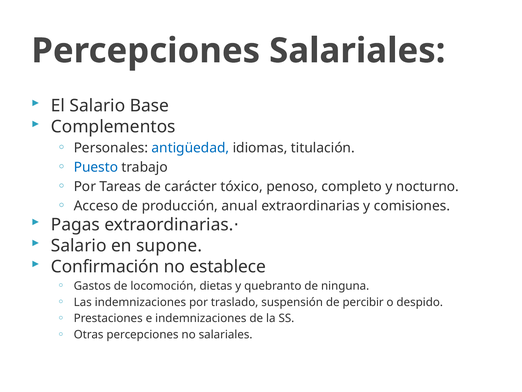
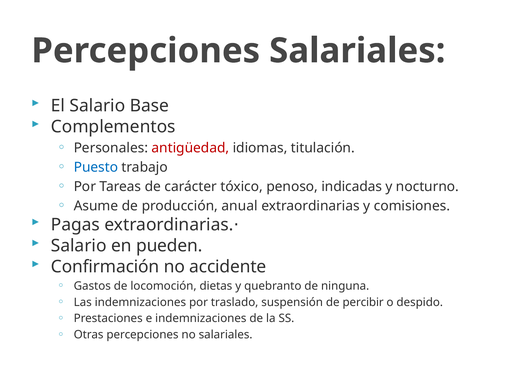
antigüedad colour: blue -> red (190, 148)
completo: completo -> indicadas (352, 186)
Acceso: Acceso -> Asume (96, 206)
supone: supone -> pueden (169, 245)
establece: establece -> accidente (228, 266)
